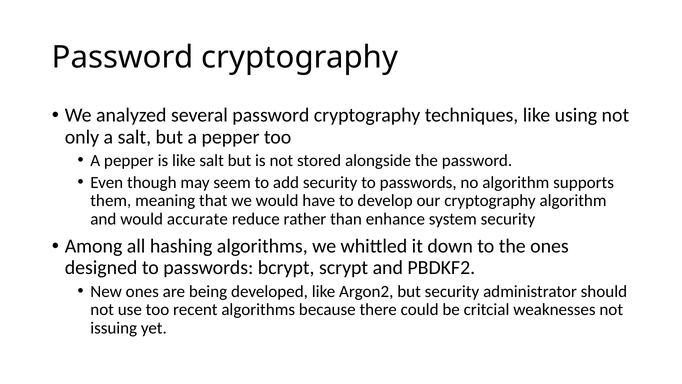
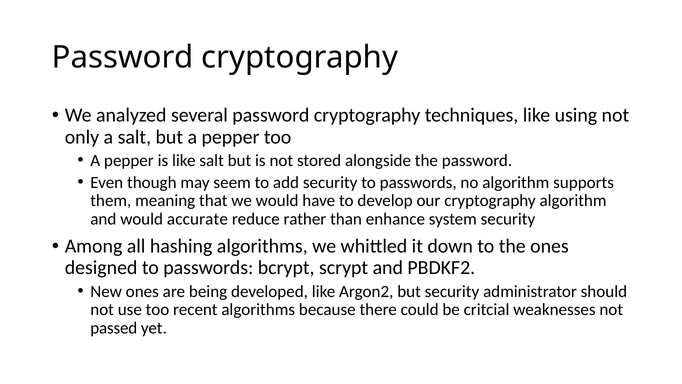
issuing: issuing -> passed (114, 328)
